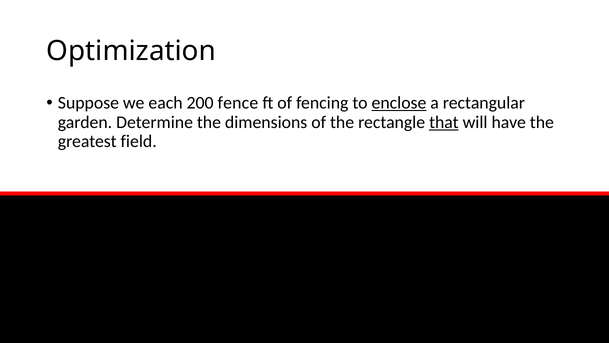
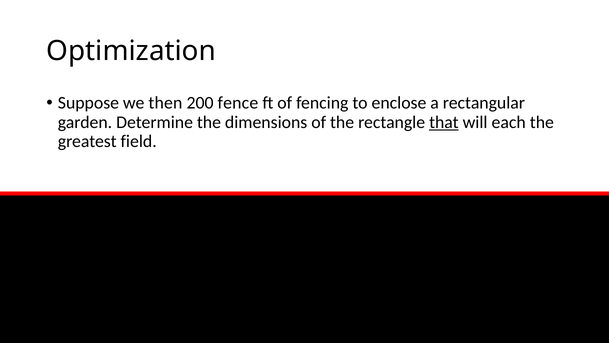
each: each -> then (165, 103)
enclose underline: present -> none (399, 103)
have: have -> each (509, 122)
